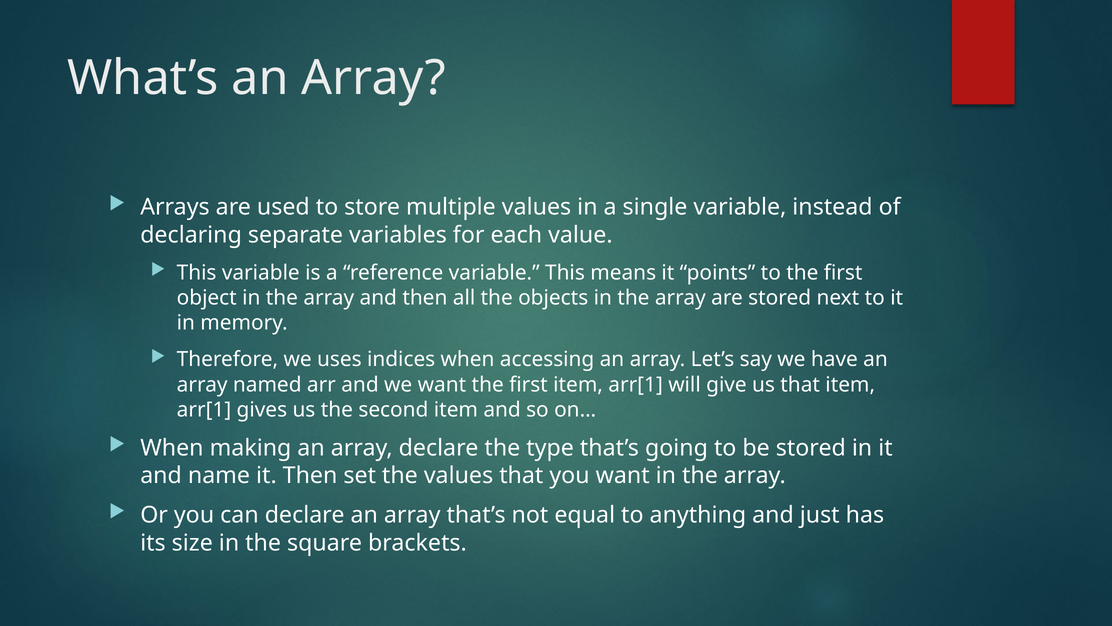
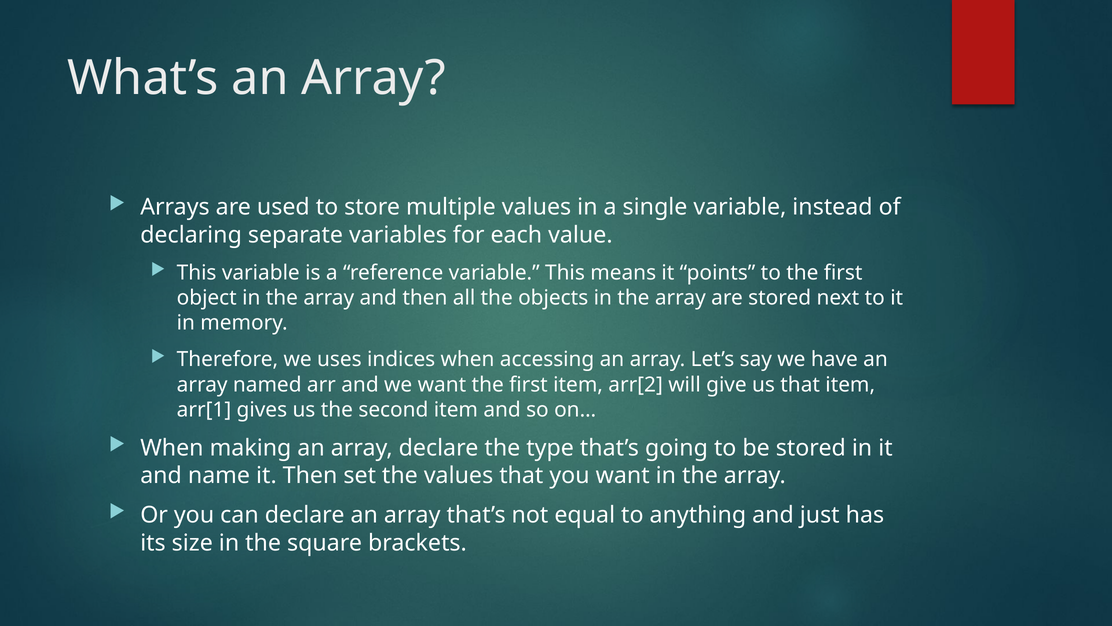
first item arr[1: arr[1 -> arr[2 (636, 384)
